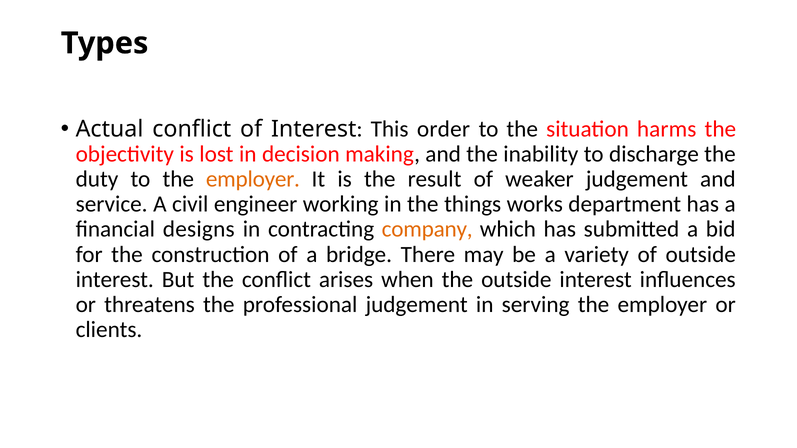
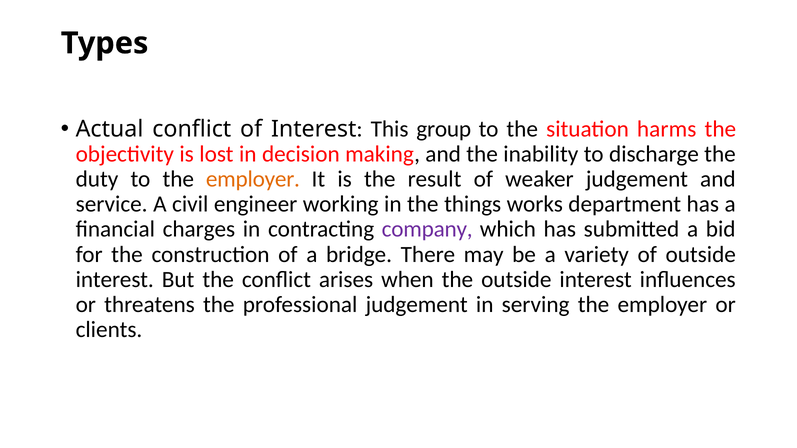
order: order -> group (444, 129)
designs: designs -> charges (199, 229)
company colour: orange -> purple (427, 229)
